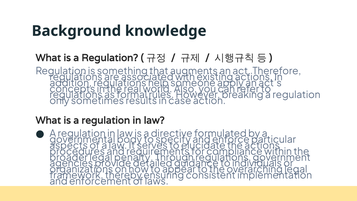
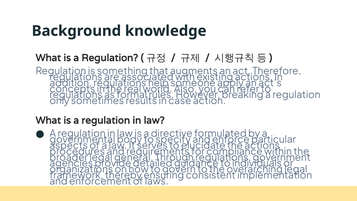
penalty: penalty -> general (134, 157)
appear: appear -> govern (179, 169)
